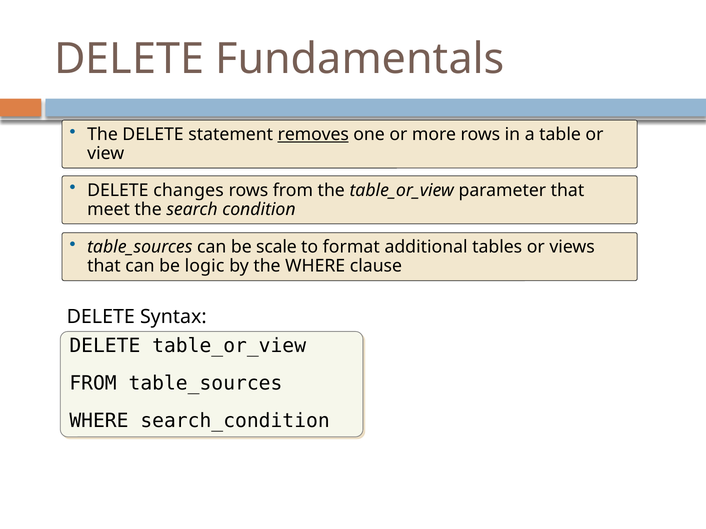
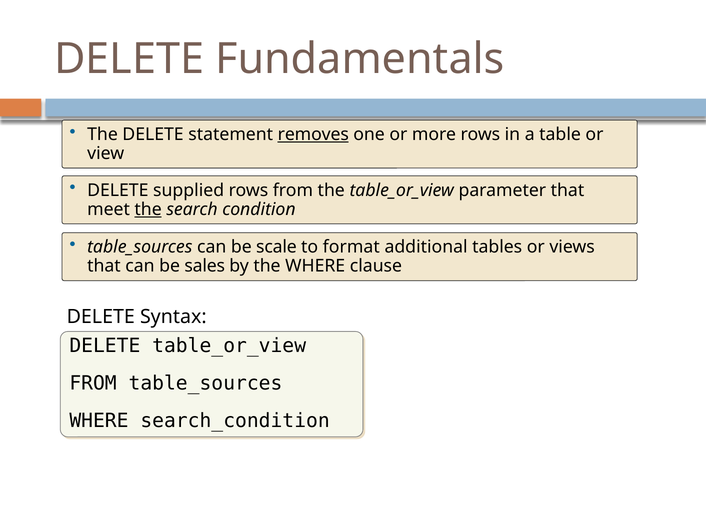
changes: changes -> supplied (189, 190)
the underline: none -> present (148, 209)
logic: logic -> sales (205, 266)
